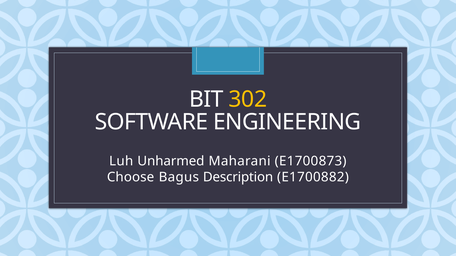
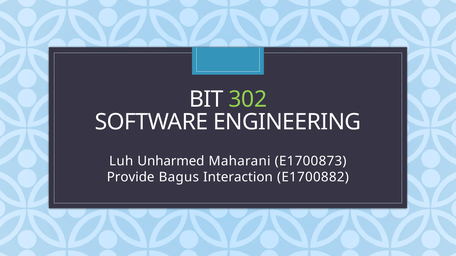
302 colour: yellow -> light green (248, 100)
Choose: Choose -> Provide (131, 177)
Description: Description -> Interaction (238, 177)
